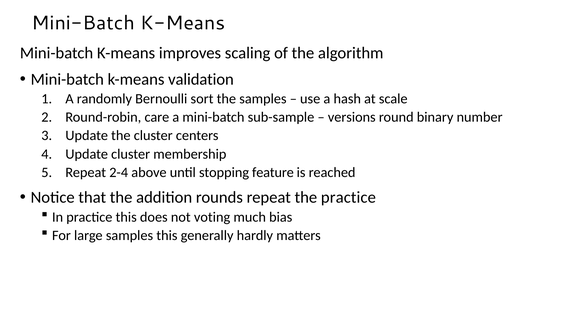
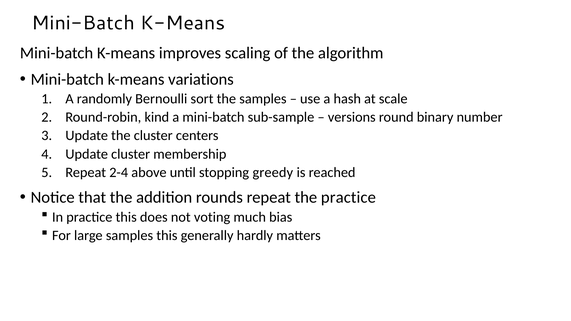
validation: validation -> variations (201, 79)
care: care -> kind (157, 117)
feature: feature -> greedy (273, 172)
